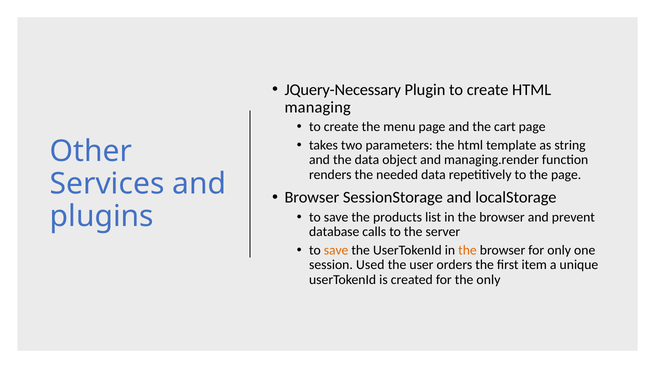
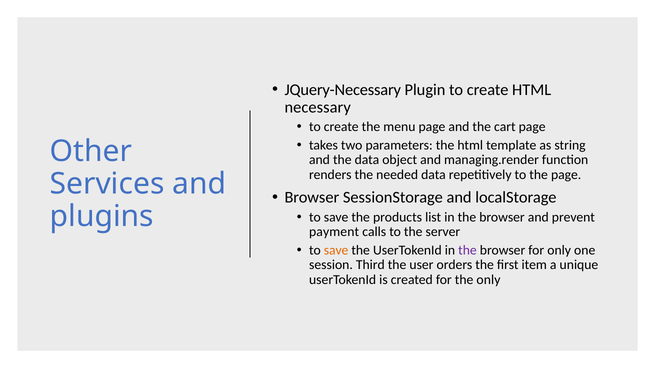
managing: managing -> necessary (318, 107)
database: database -> payment (334, 232)
the colour: orange -> purple (467, 250)
Used: Used -> Third (370, 265)
